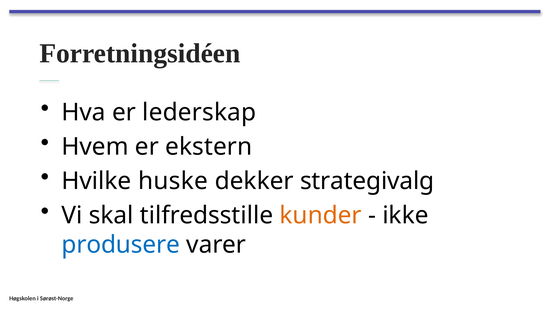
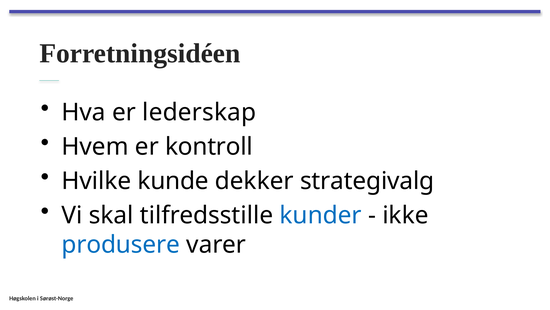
ekstern: ekstern -> kontroll (209, 147)
huske: huske -> kunde (173, 181)
kunder colour: orange -> blue (321, 215)
